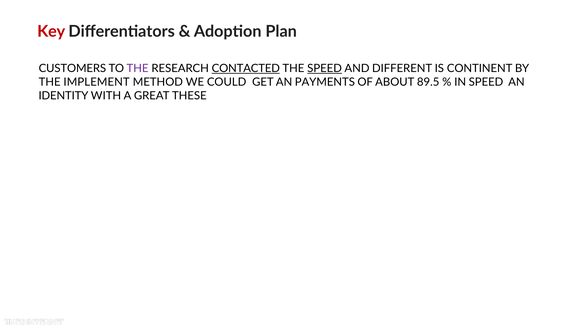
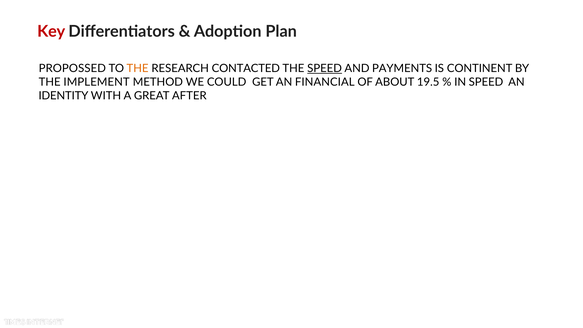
CUSTOMERS: CUSTOMERS -> PROPOSSED (72, 69)
THE colour: purple -> orange (138, 69)
CONTACTED underline: present -> none (246, 69)
DIFFERENT: DIFFERENT -> PAYMENTS (402, 69)
PAYMENTS: PAYMENTS -> FINANCIAL (325, 82)
89.5: 89.5 -> 19.5 (428, 82)
THESE: THESE -> AFTER (189, 96)
